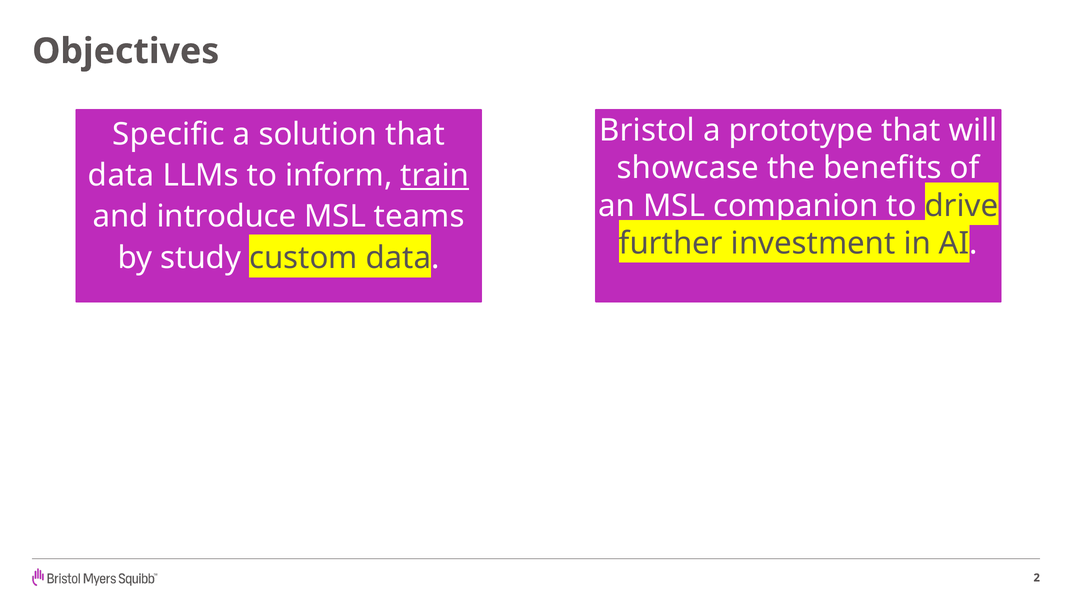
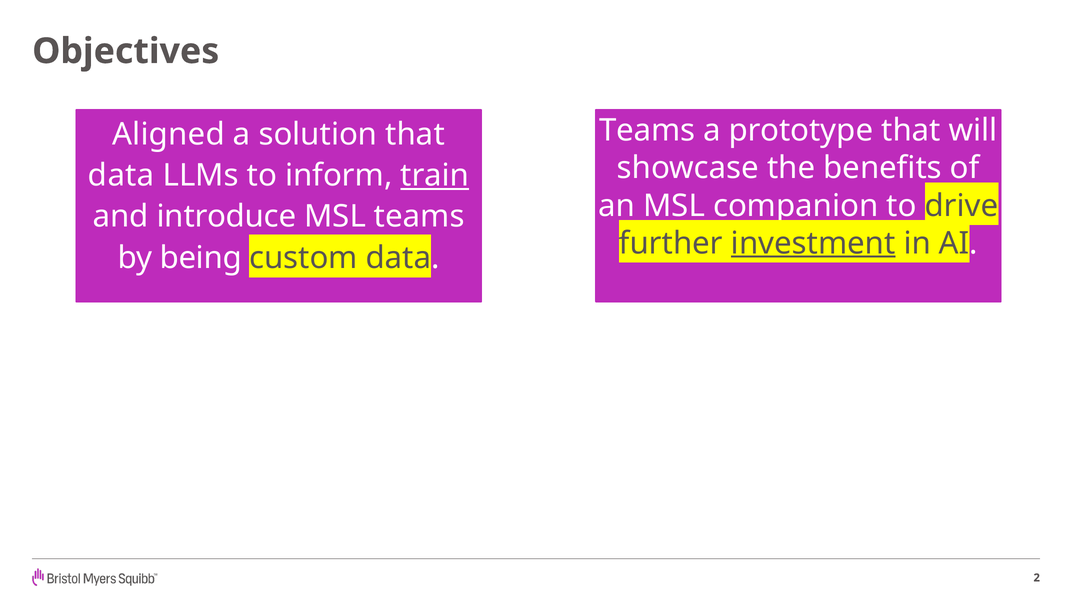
Bristol: Bristol -> Teams (647, 131)
Specific: Specific -> Aligned (169, 134)
investment underline: none -> present (813, 243)
study: study -> being (201, 258)
